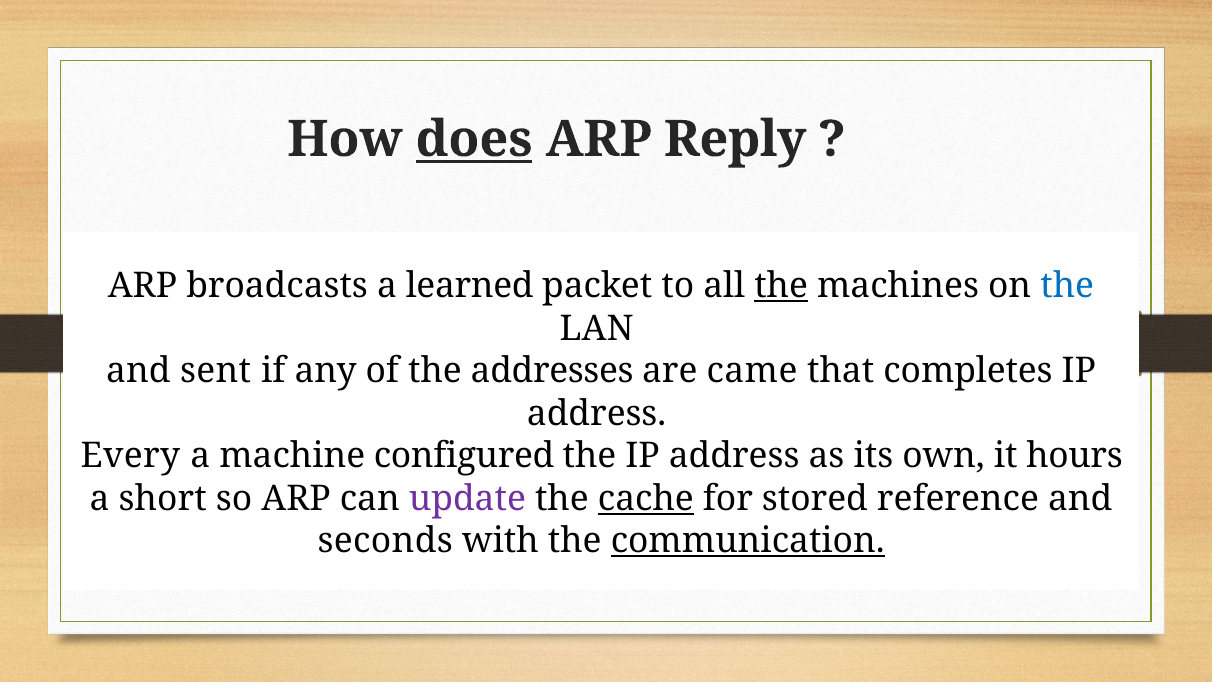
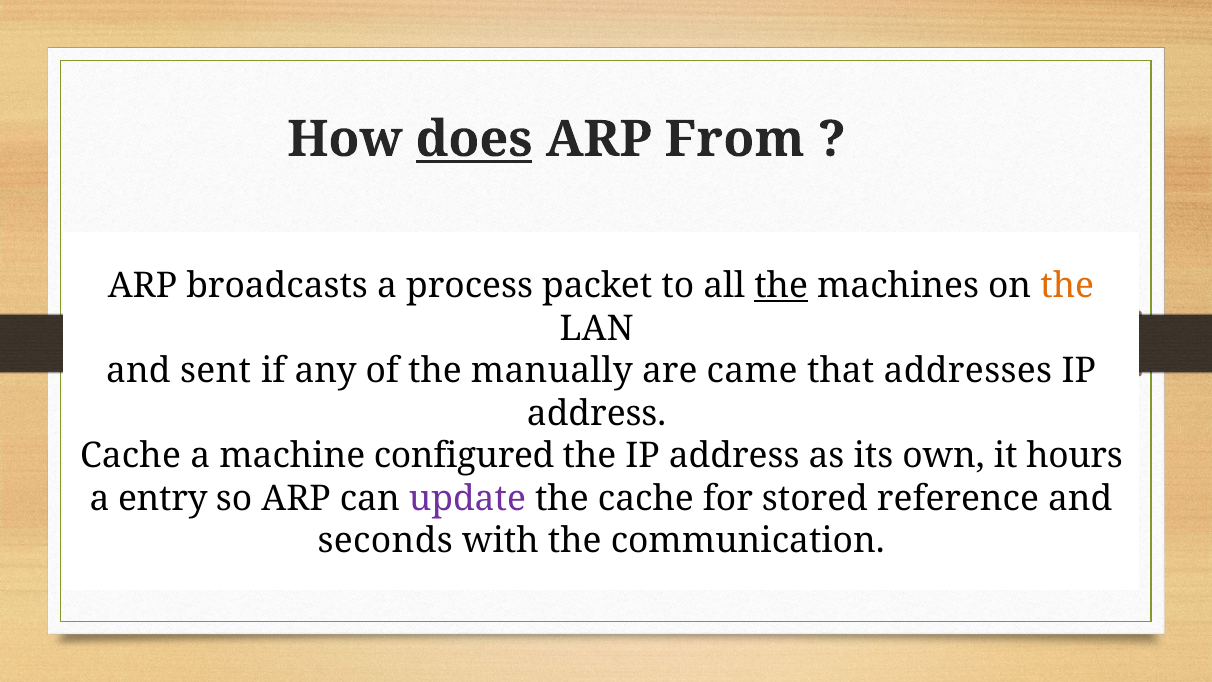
Reply: Reply -> From (735, 139)
learned: learned -> process (470, 286)
the colour: blue -> orange (1067, 286)
addresses: addresses -> manually (552, 371)
completes: completes -> addresses (968, 371)
Every: Every -> Cache (131, 456)
short: short -> entry (163, 498)
cache underline: present -> none (646, 498)
communication underline: present -> none (748, 541)
